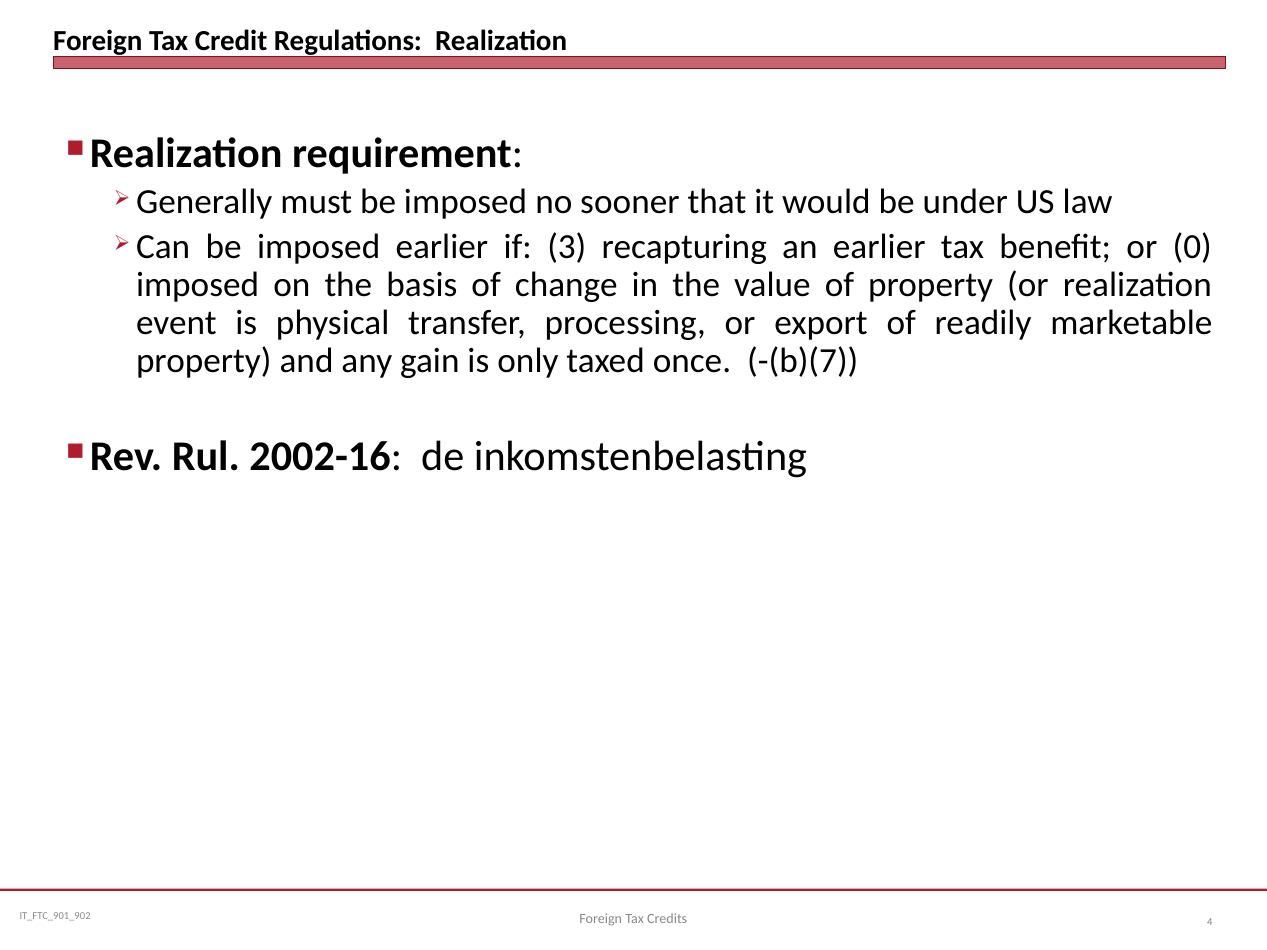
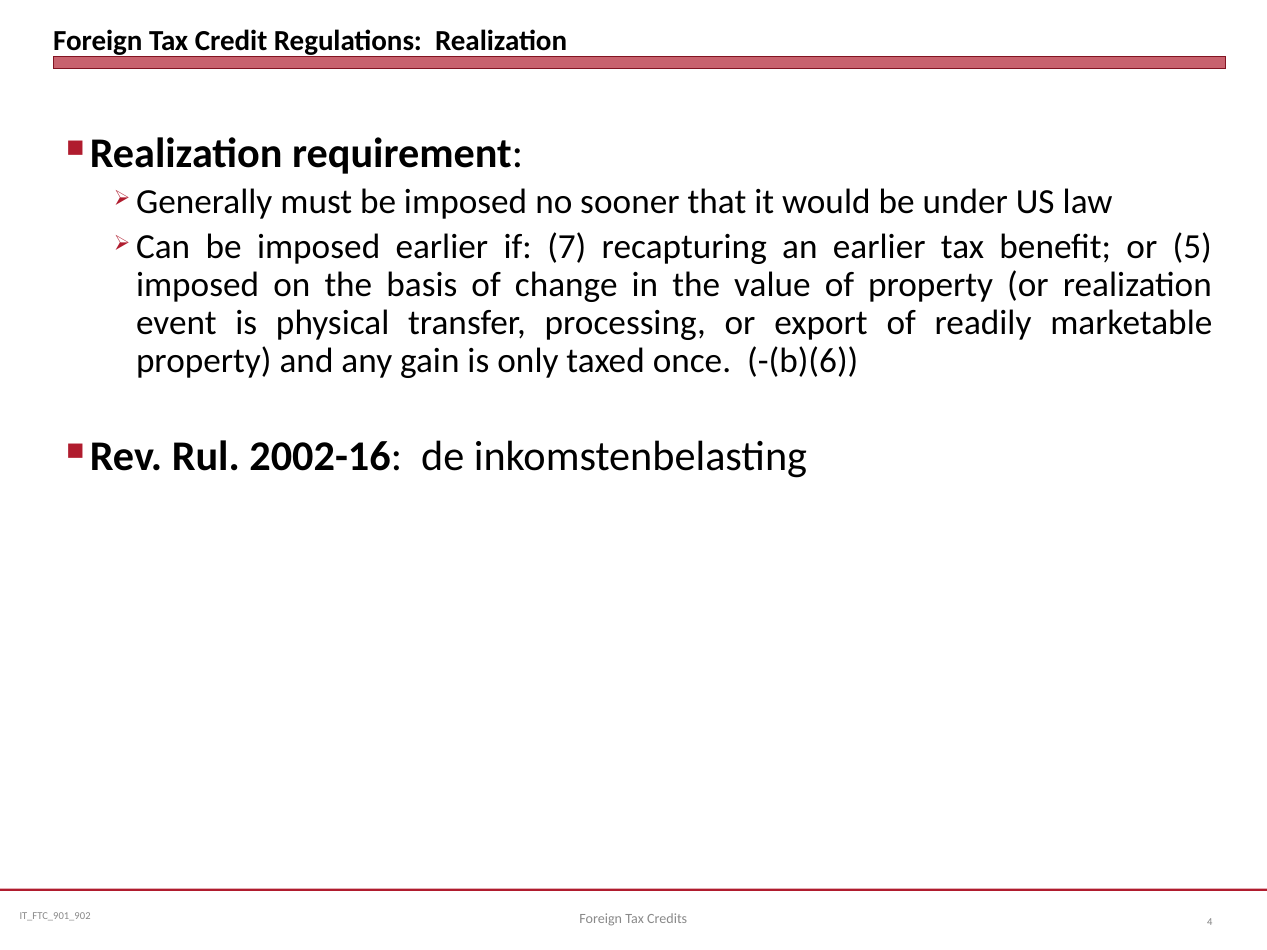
3: 3 -> 7 (567, 247)
0: 0 -> 5 (1192, 247)
-(b)(7: -(b)(7 -> -(b)(6 (803, 361)
